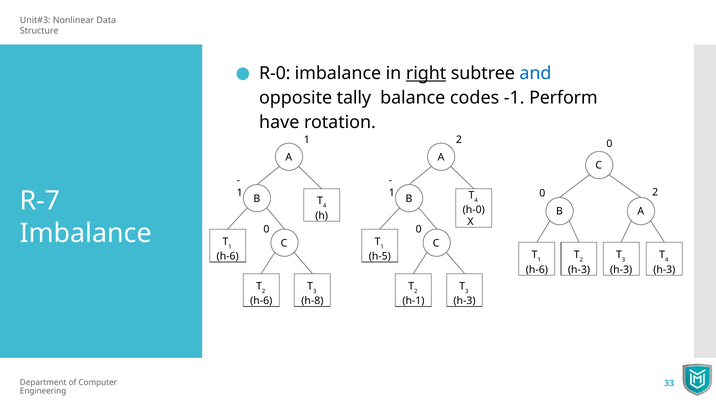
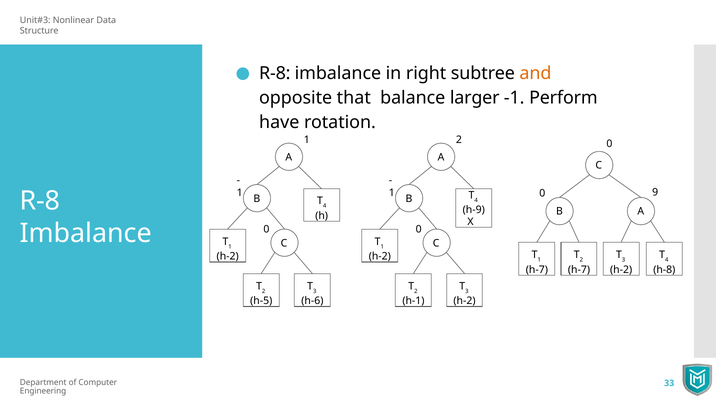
R-0: R-0 -> R-8 (275, 73)
right underline: present -> none (426, 73)
and colour: blue -> orange (535, 73)
tally: tally -> that (354, 98)
codes: codes -> larger (475, 98)
0 2: 2 -> 9 (655, 192)
R-7: R-7 -> R-8 (40, 201)
h-0: h-0 -> h-9 (474, 210)
h-6: h-6 -> h-2 (228, 256)
h-5: h-5 -> h-2 (380, 256)
h-6: h-6 -> h-7 (537, 269)
h-3: h-3 -> h-7 (579, 269)
h-3: h-3 -> h-2 (621, 269)
h-3: h-3 -> h-8 (664, 269)
h-6: h-6 -> h-5 (261, 301)
h-8: h-8 -> h-6 (312, 301)
h-3: h-3 -> h-2 (465, 301)
